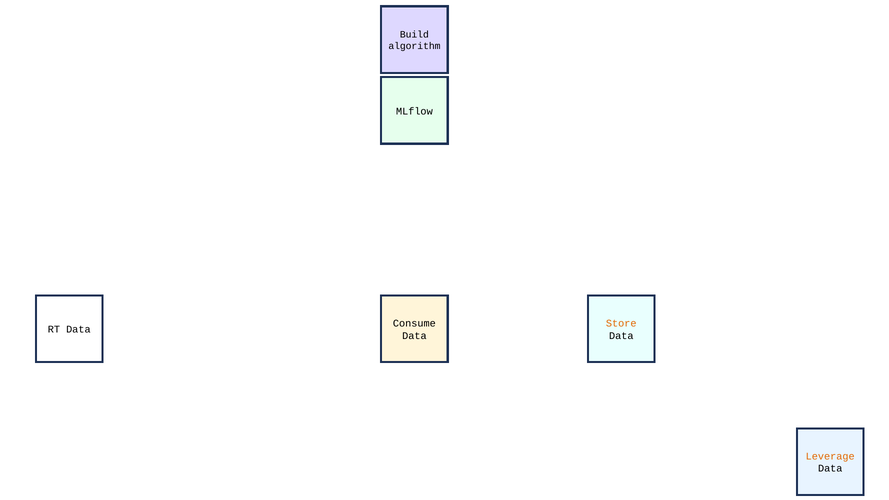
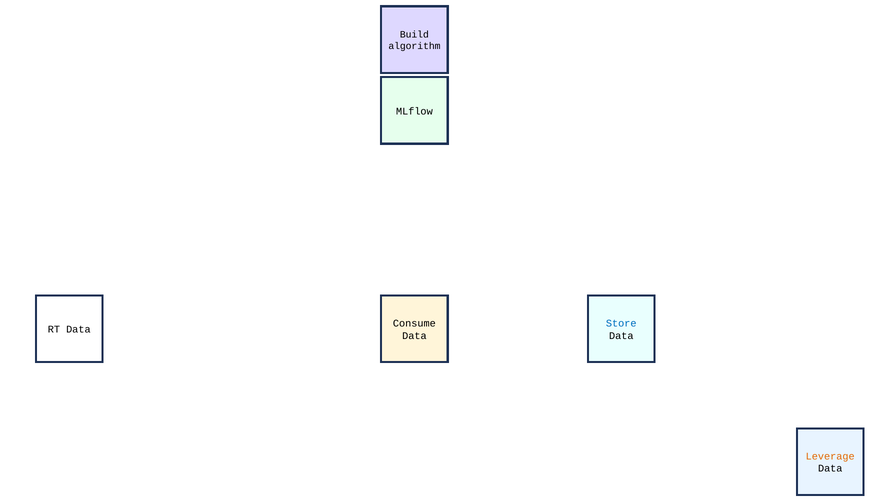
Store colour: orange -> blue (621, 323)
